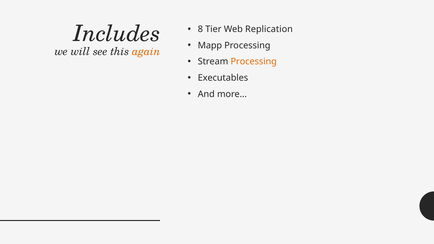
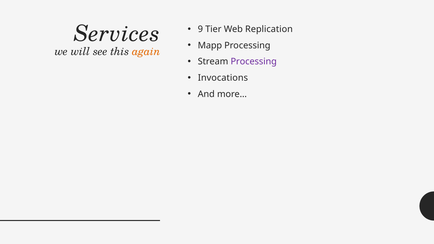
8: 8 -> 9 (200, 29)
Includes: Includes -> Services (117, 34)
Processing colour: orange -> purple (254, 62)
Executables: Executables -> Invocations (223, 78)
